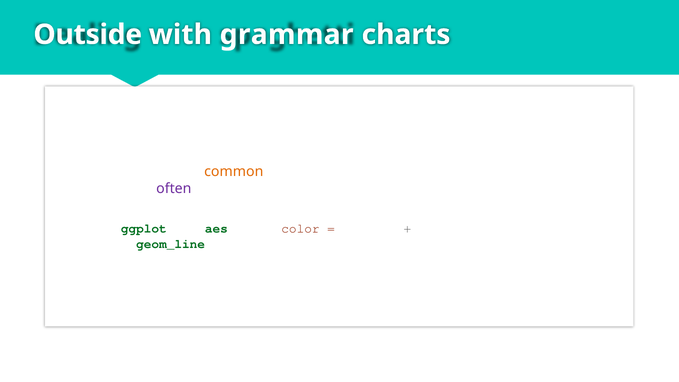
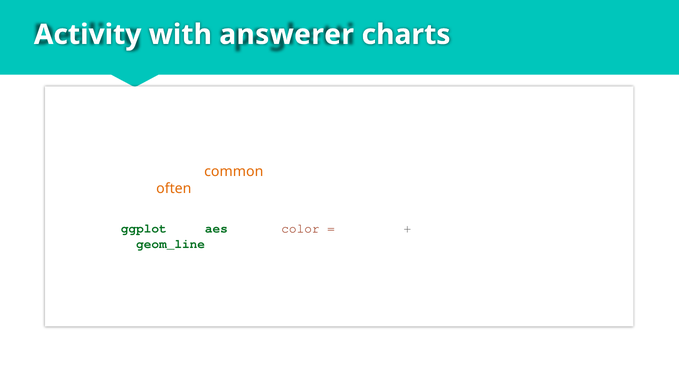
Outside: Outside -> Activity (88, 35)
grammar: grammar -> answerer (287, 35)
often colour: purple -> orange (174, 189)
